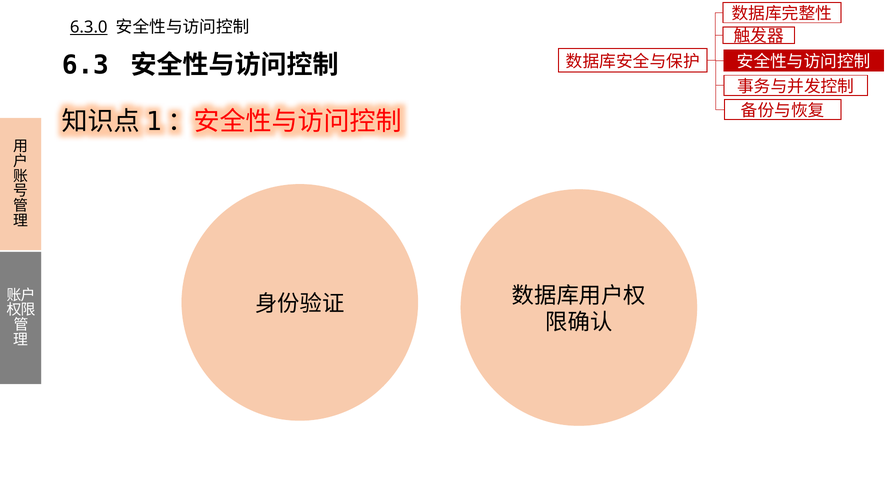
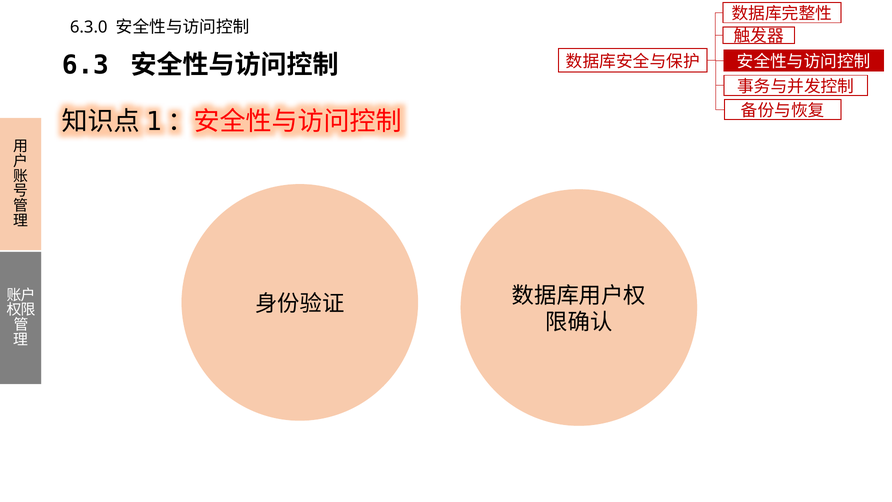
6.3.0 underline: present -> none (89, 27)
